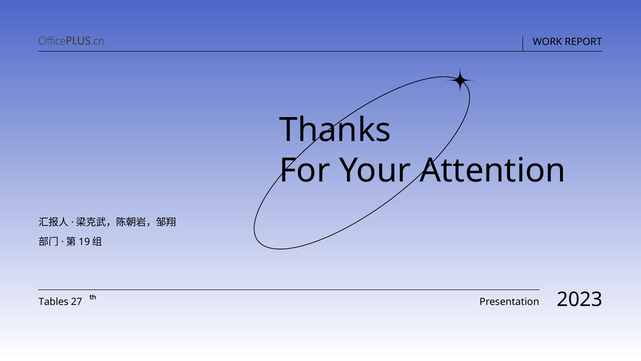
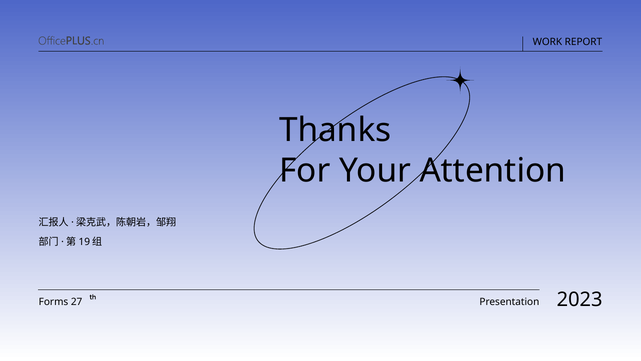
Tables: Tables -> Forms (54, 302)
